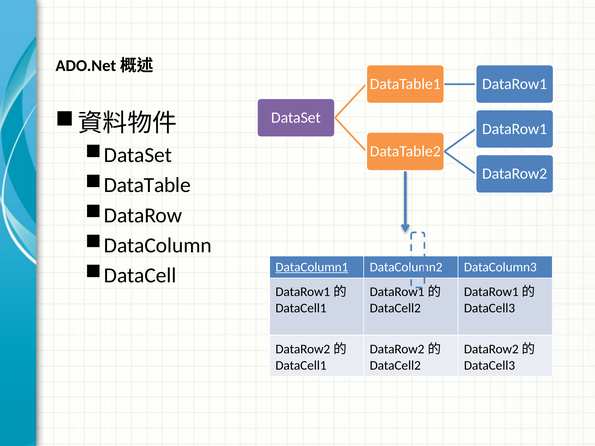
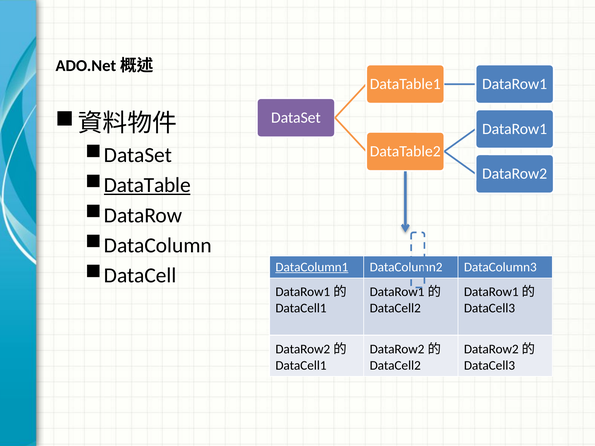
DataTable underline: none -> present (147, 185)
